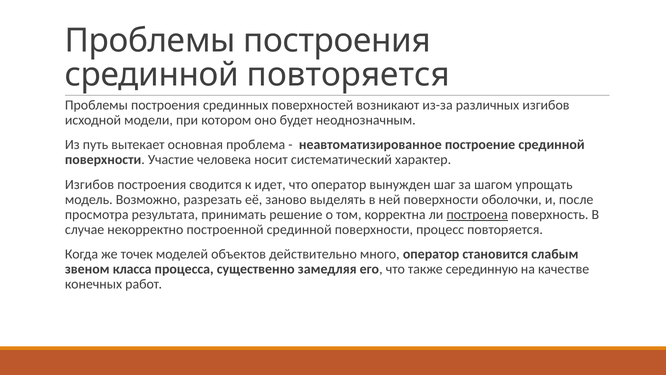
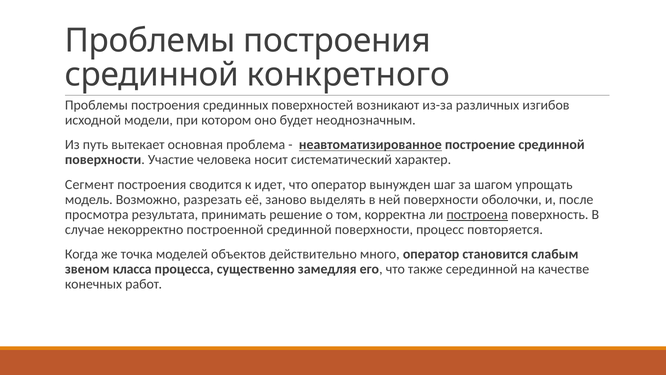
срединной повторяется: повторяется -> конкретного (348, 75)
неавтоматизированное underline: none -> present (370, 145)
Изгибов: Изгибов -> Сегмент (89, 184)
точек: точек -> точка (137, 254)
серединную: серединную -> серединной (482, 269)
